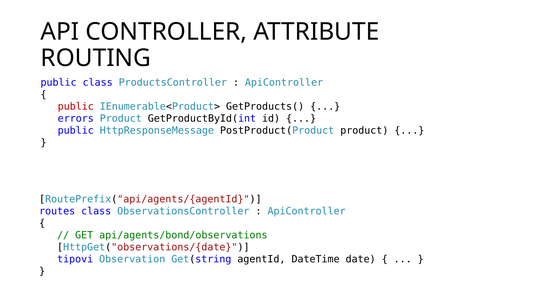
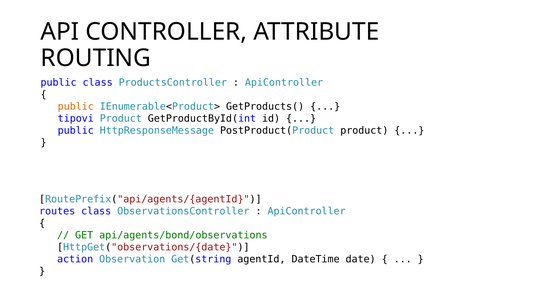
public colour: red -> orange (76, 107)
errors: errors -> tipovi (76, 119)
tipovi: tipovi -> action (75, 259)
